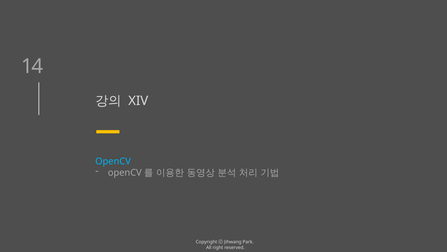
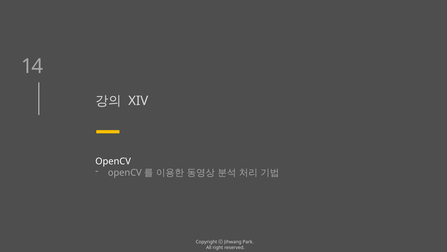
OpenCV colour: light blue -> white (113, 161)
